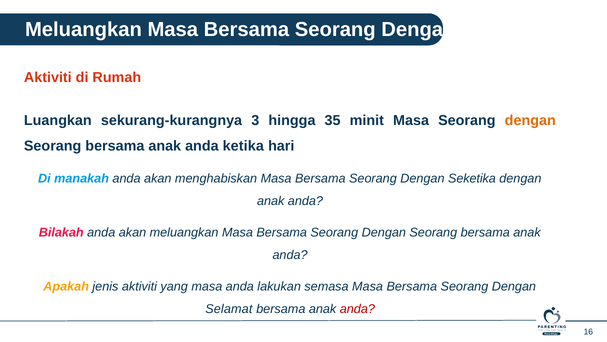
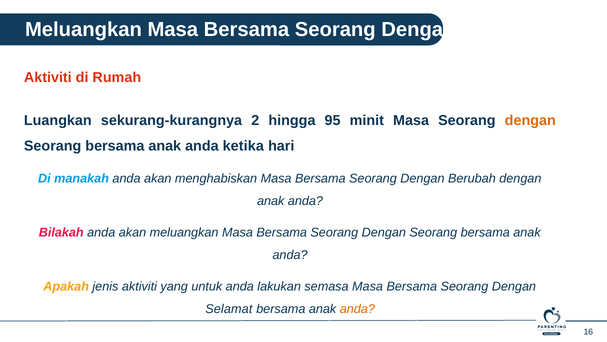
3: 3 -> 2 (255, 120)
35: 35 -> 95 (333, 120)
Seketika: Seketika -> Berubah (472, 178)
yang masa: masa -> untuk (207, 286)
anda colour: red -> orange (357, 309)
